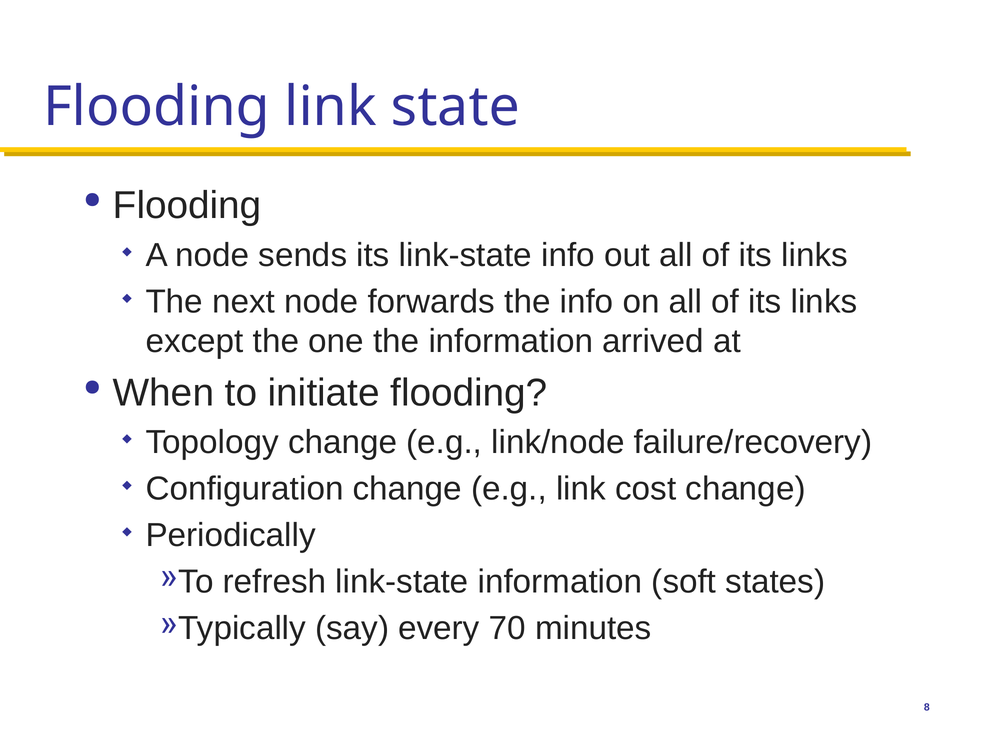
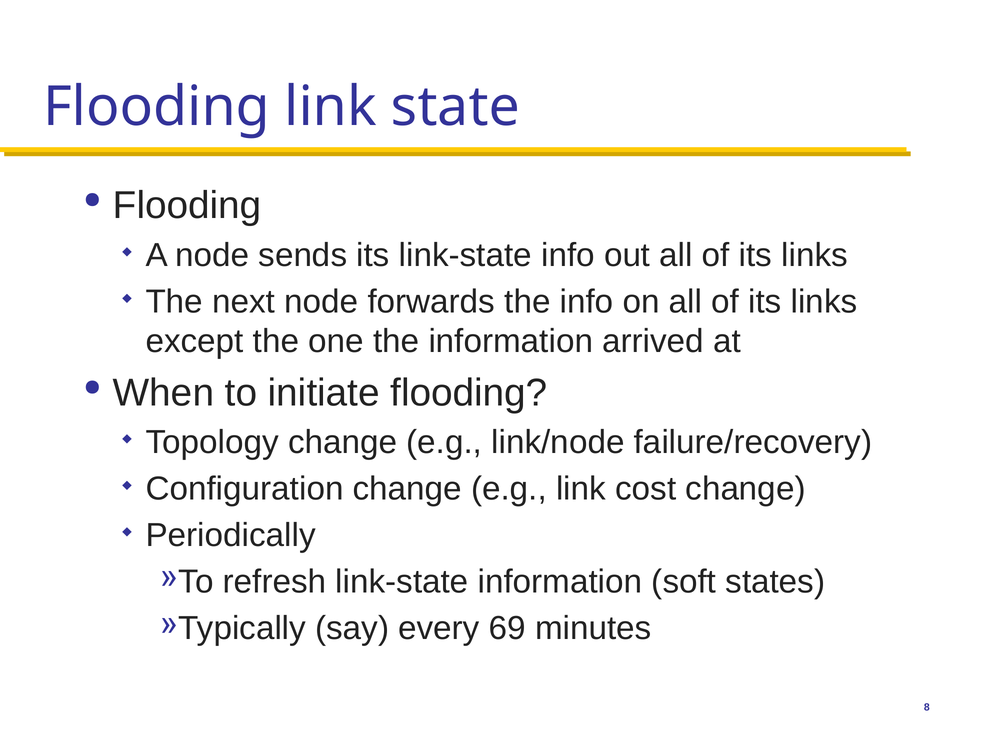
70: 70 -> 69 (507, 629)
